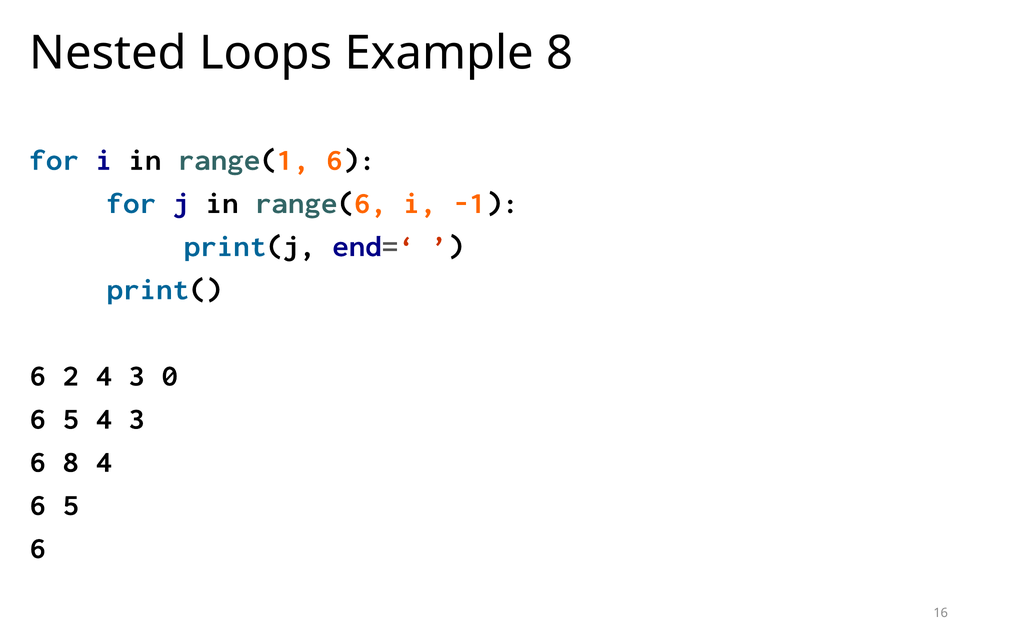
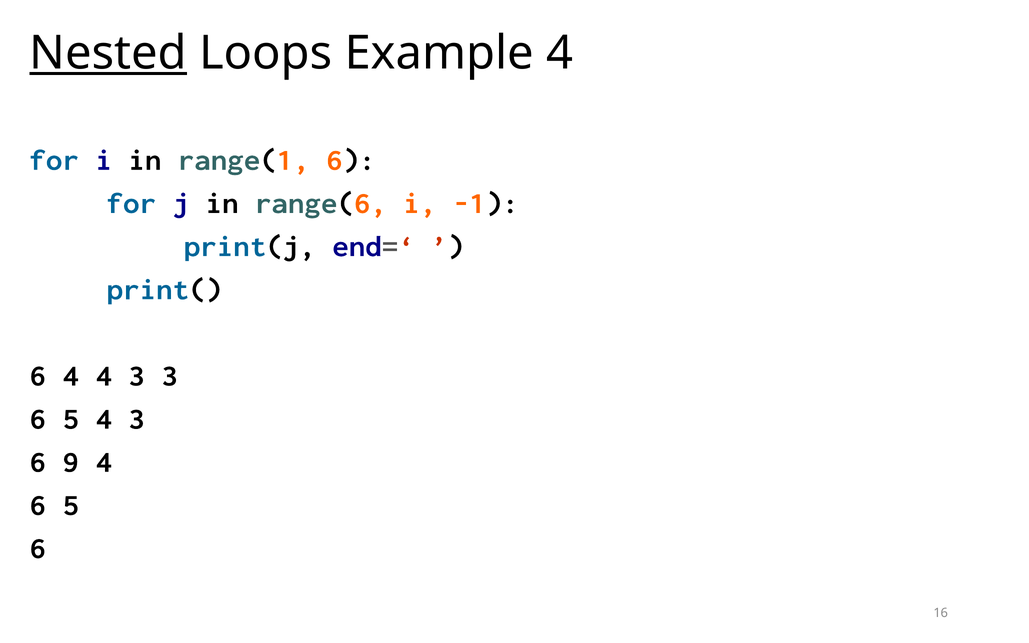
Nested underline: none -> present (108, 53)
Example 8: 8 -> 4 (560, 53)
6 2: 2 -> 4 (71, 376)
3 0: 0 -> 3 (170, 376)
6 8: 8 -> 9 (71, 462)
